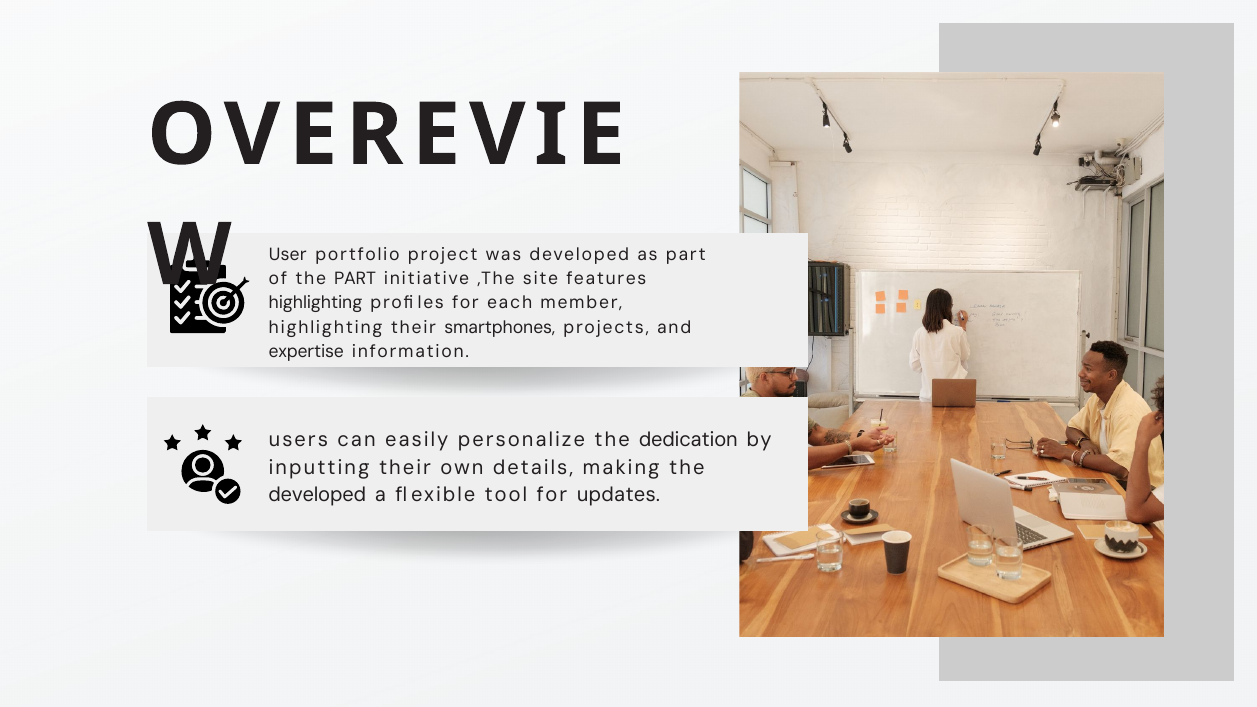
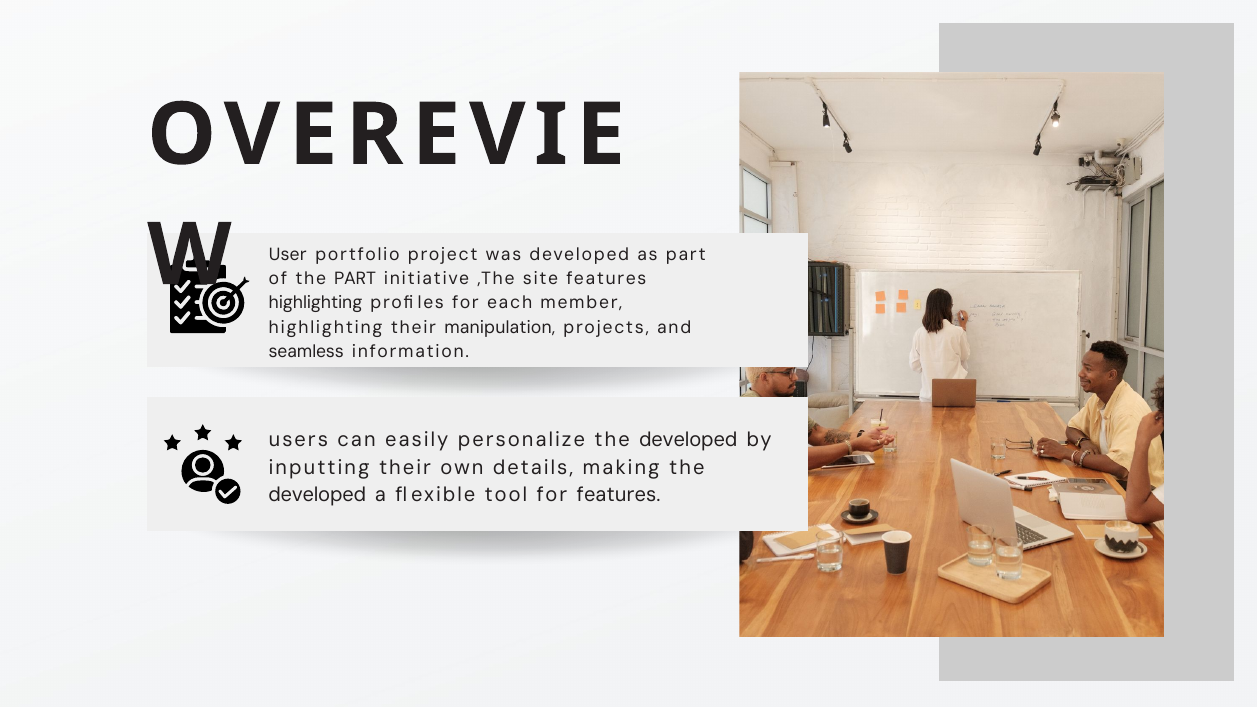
smartphones: smartphones -> manipulation (500, 327)
expertise: expertise -> seamless (306, 352)
personalize the dedication: dedication -> developed (688, 440)
for updates: updates -> features (619, 495)
